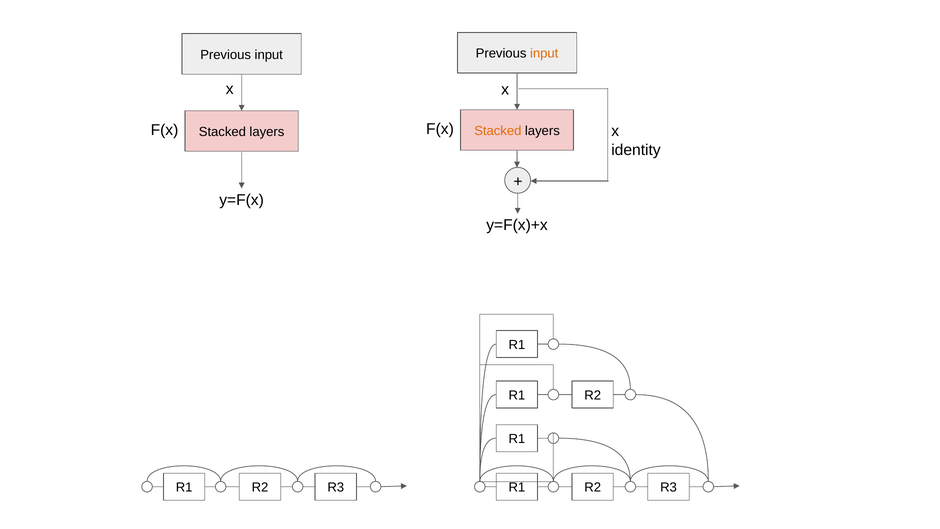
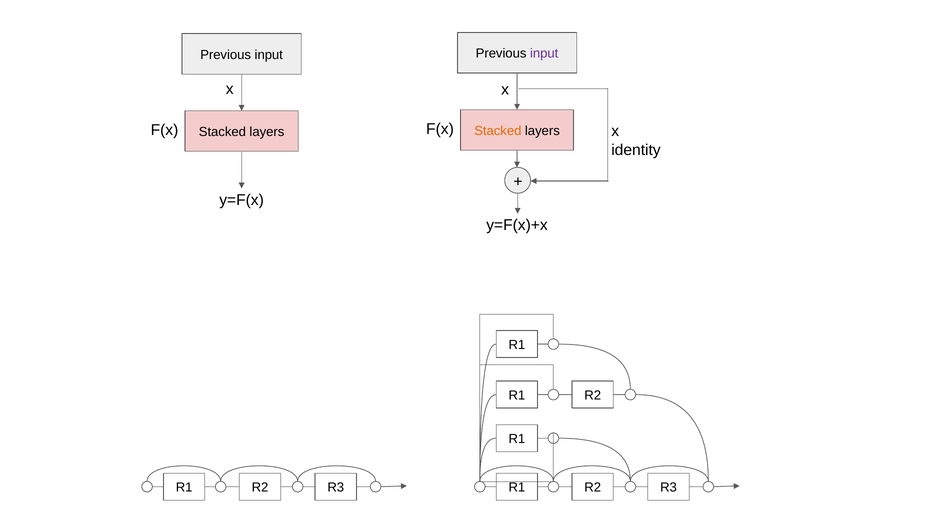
input colour: orange -> purple (544, 54)
